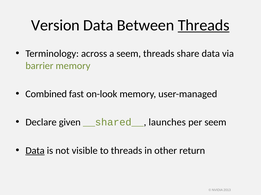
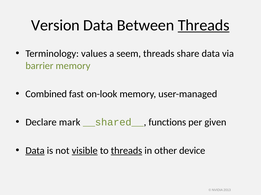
across: across -> values (94, 54)
given: given -> mark (70, 123)
launches: launches -> functions (167, 123)
per seem: seem -> given (215, 123)
visible underline: none -> present (85, 151)
threads underline: none -> present (126, 151)
return: return -> device (192, 151)
